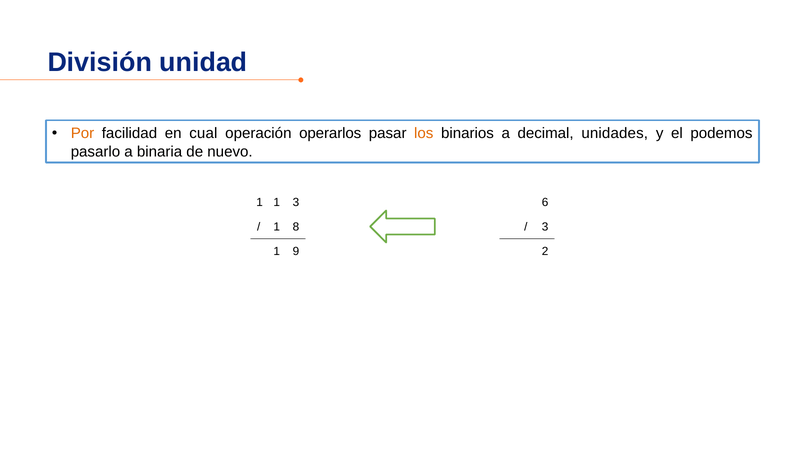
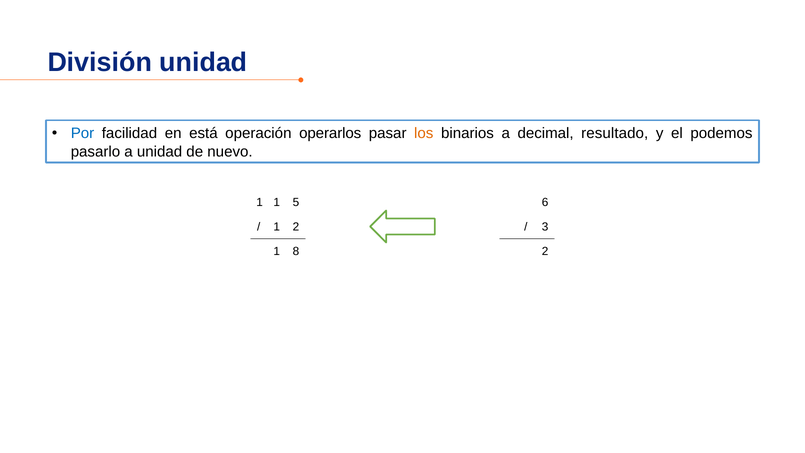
Por colour: orange -> blue (82, 133)
cual: cual -> está (203, 133)
unidades: unidades -> resultado (615, 133)
a binaria: binaria -> unidad (160, 151)
1 3: 3 -> 5 (296, 202)
1 8: 8 -> 2 (296, 227)
9: 9 -> 8 (296, 251)
